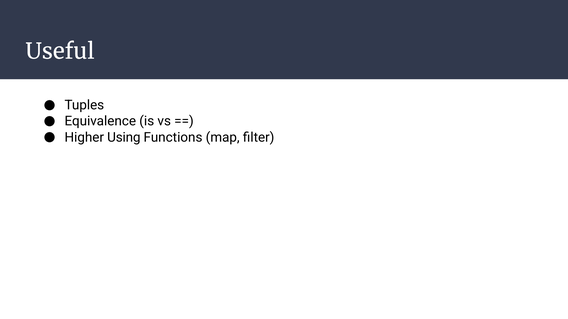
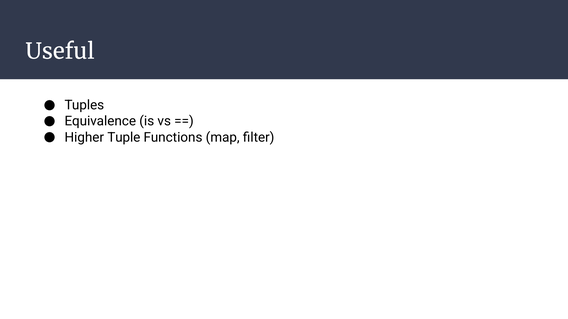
Using: Using -> Tuple (124, 138)
